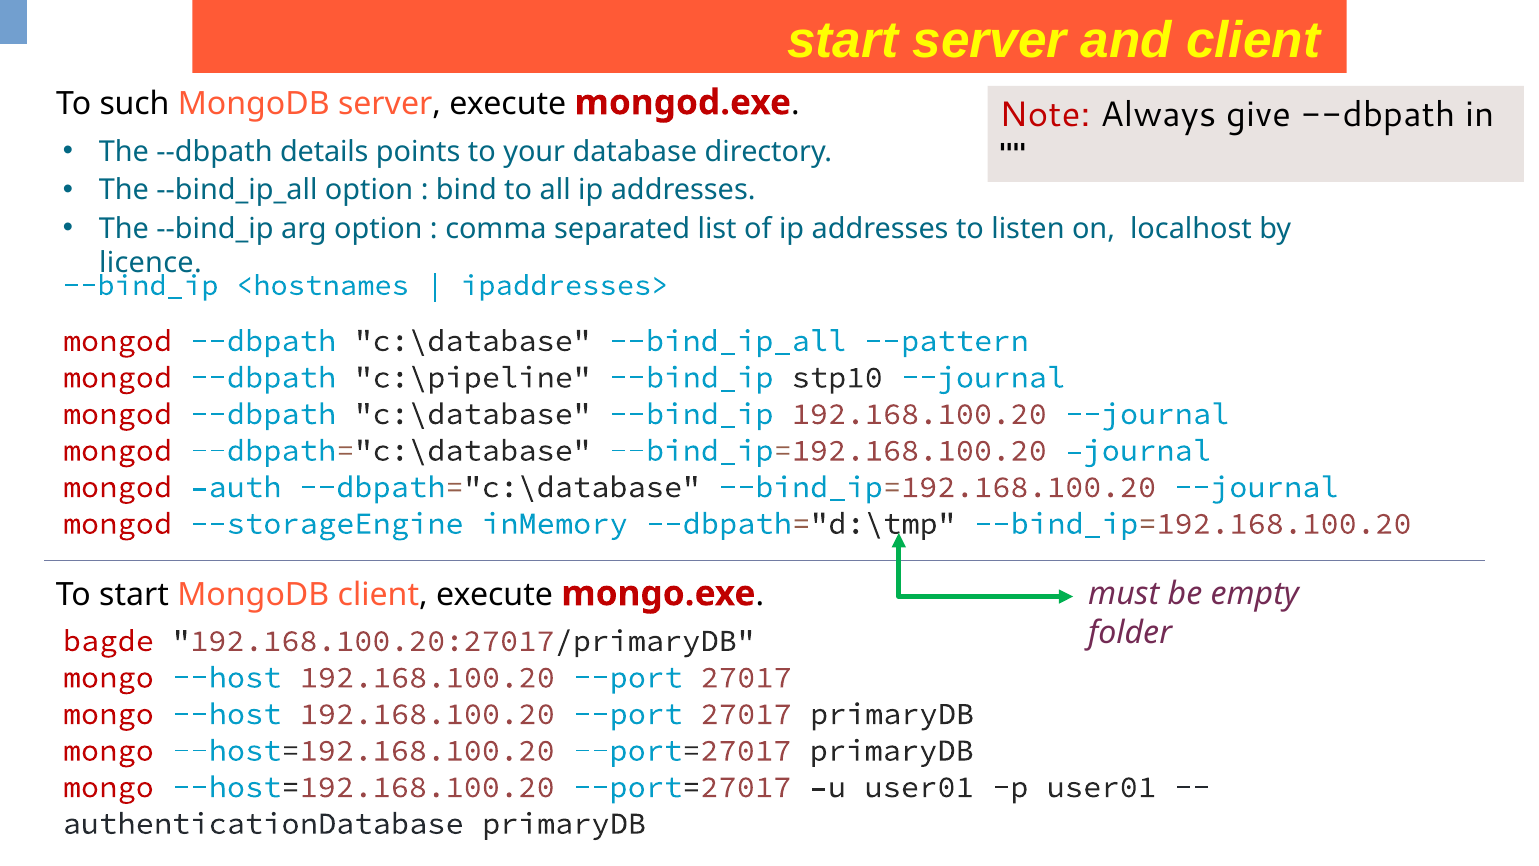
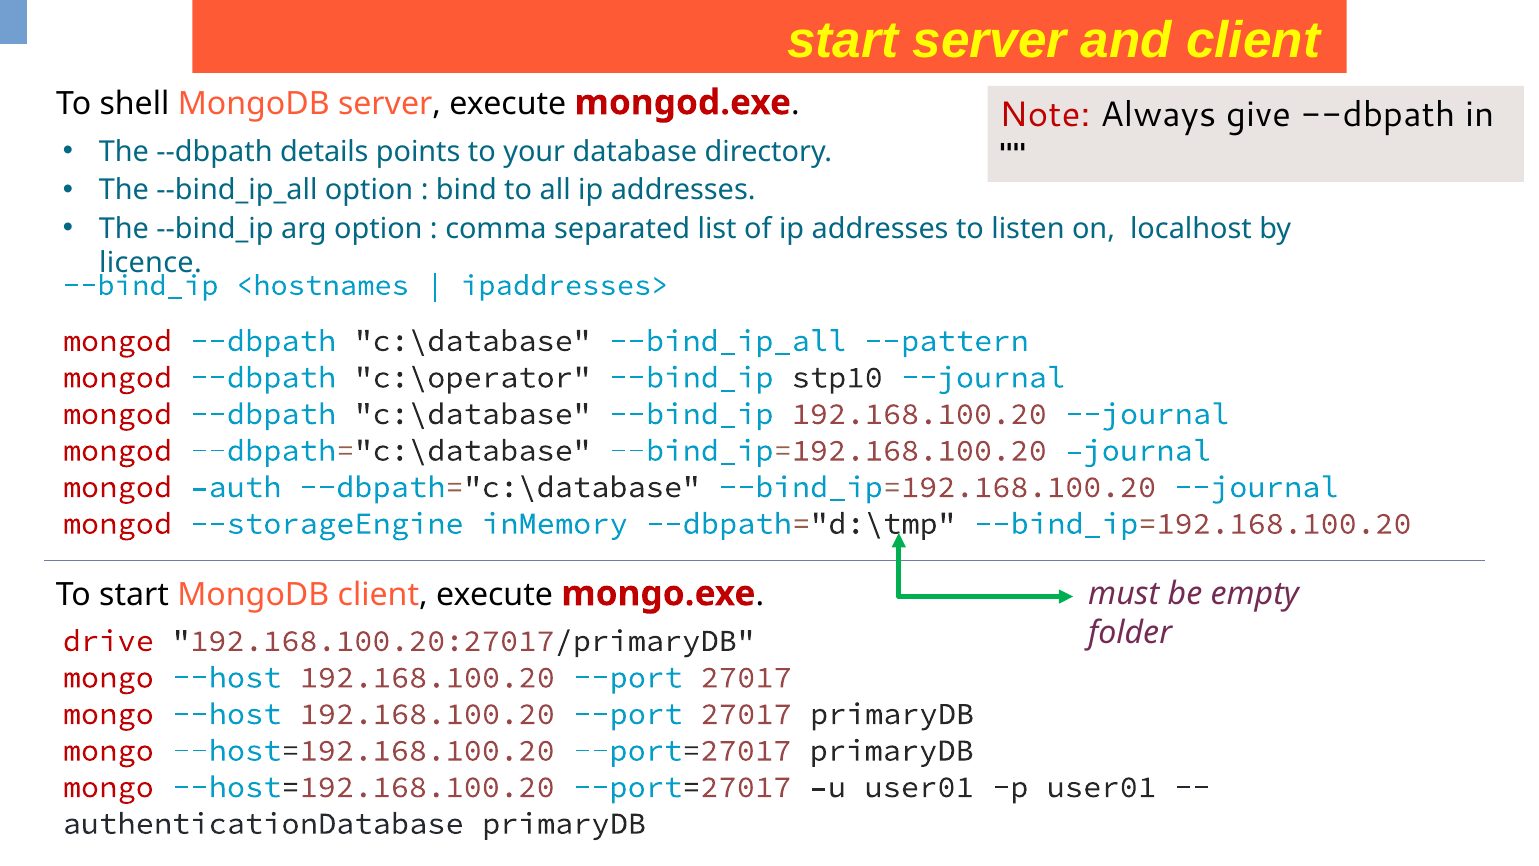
such: such -> shell (134, 104)
c:\pipeline: c:\pipeline -> c:\operator (473, 377)
bagde: bagde -> drive (108, 641)
